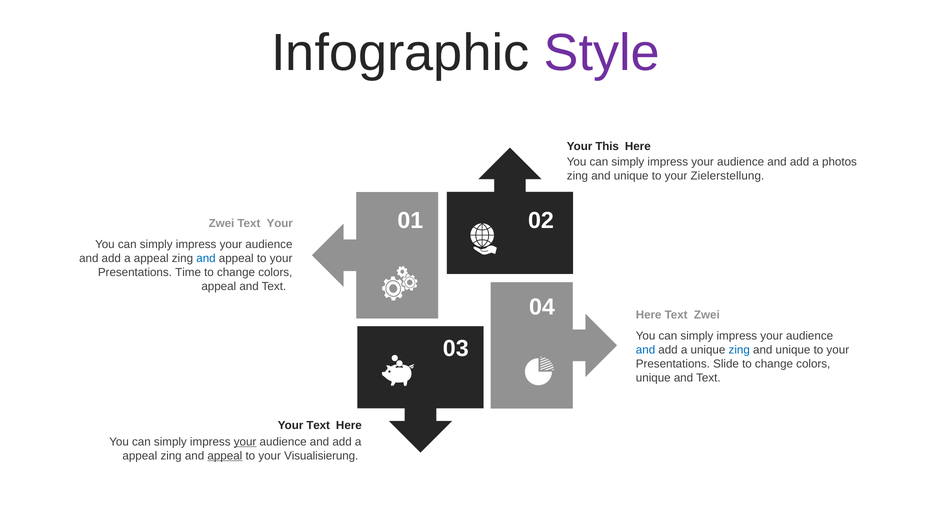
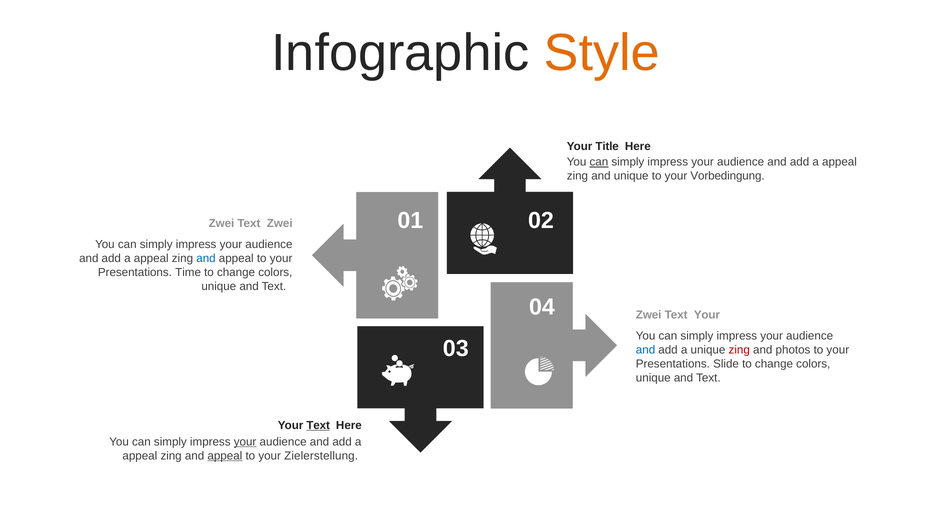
Style colour: purple -> orange (602, 53)
This: This -> Title (607, 146)
can underline: none -> present (599, 162)
photos: photos -> appeal (840, 162)
Zielerstellung: Zielerstellung -> Vorbedingung (728, 176)
Your: Your -> Zwei (280, 223)
appeal: appeal -> unique (219, 286)
Here: Here -> Zwei (649, 315)
Zwei: Zwei -> Your (707, 315)
zing colour: blue -> red (739, 350)
unique: unique -> photos (793, 350)
Text underline: none -> present (318, 425)
Visualisierung: Visualisierung -> Zielerstellung (321, 455)
